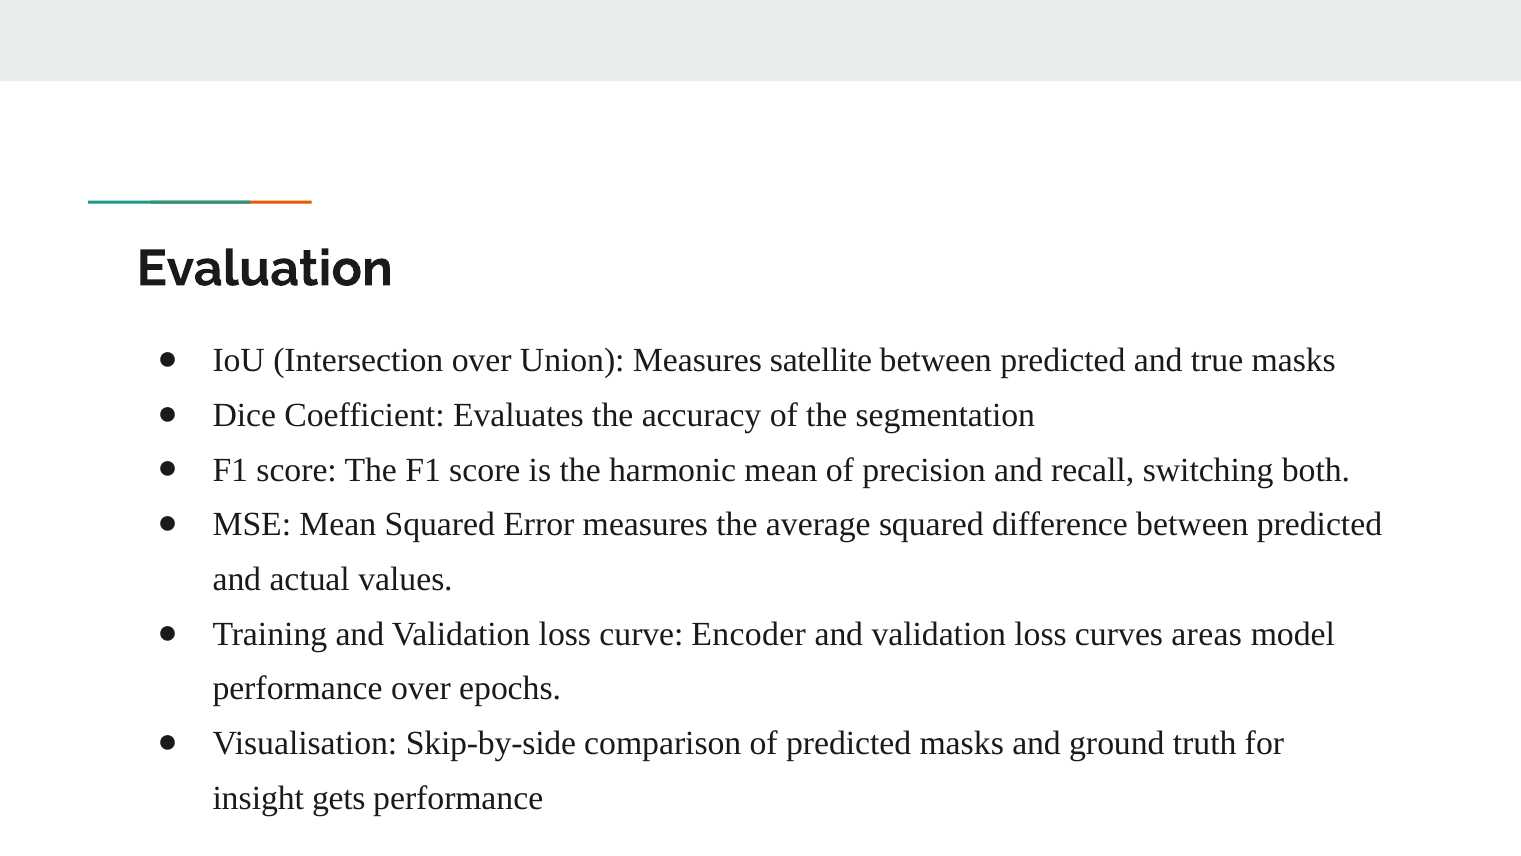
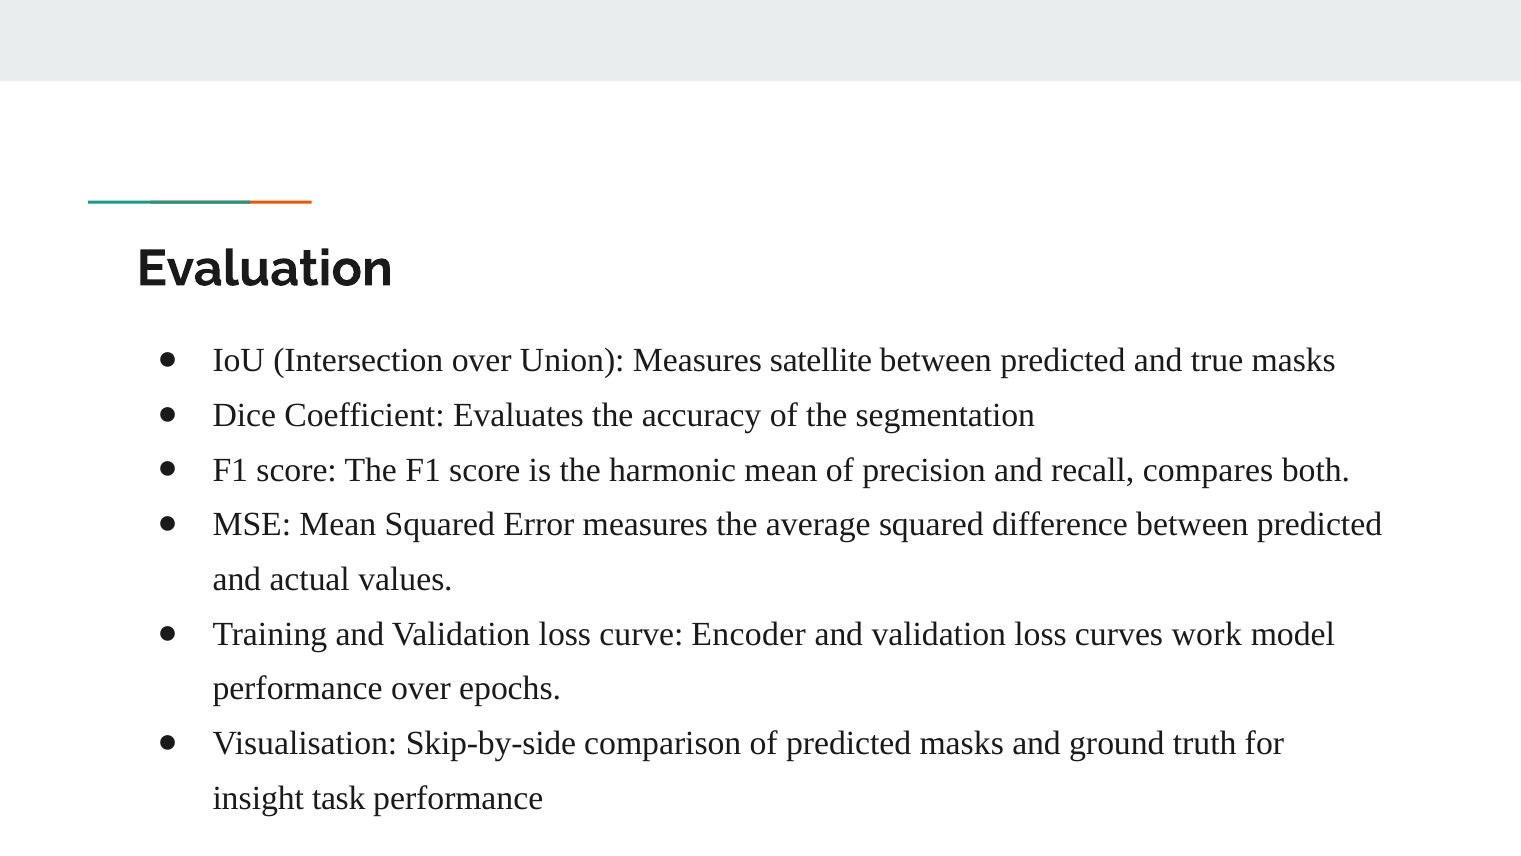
switching: switching -> compares (1208, 470)
areas: areas -> work (1207, 634)
gets: gets -> task (339, 798)
